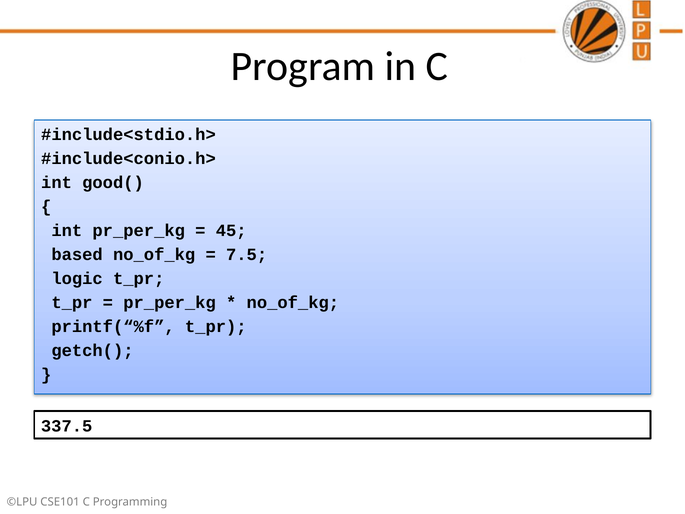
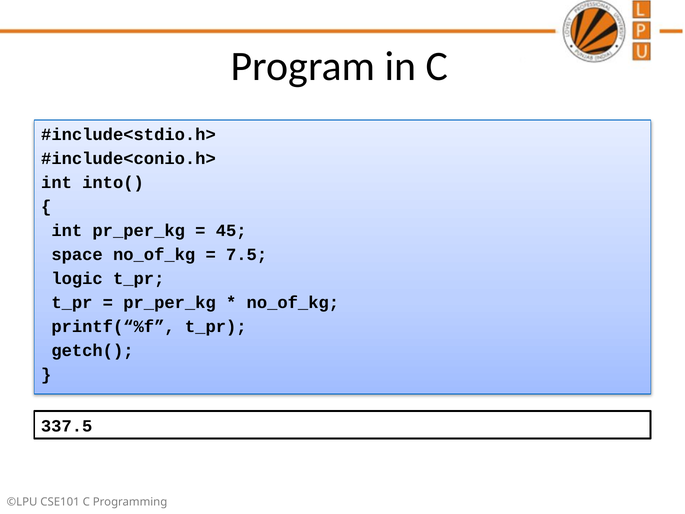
good(: good( -> into( (113, 183)
based: based -> space (77, 255)
